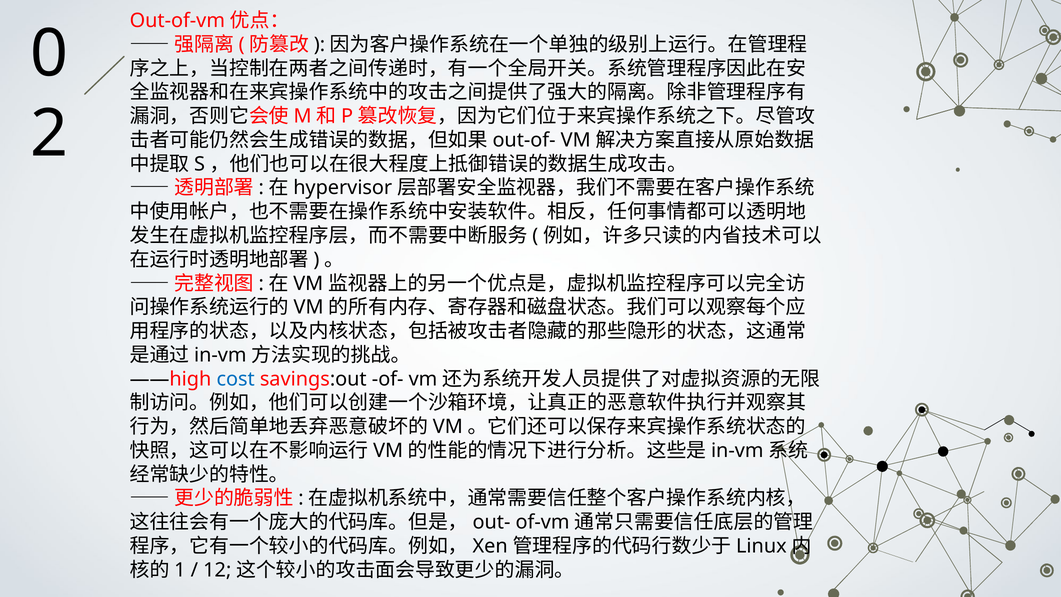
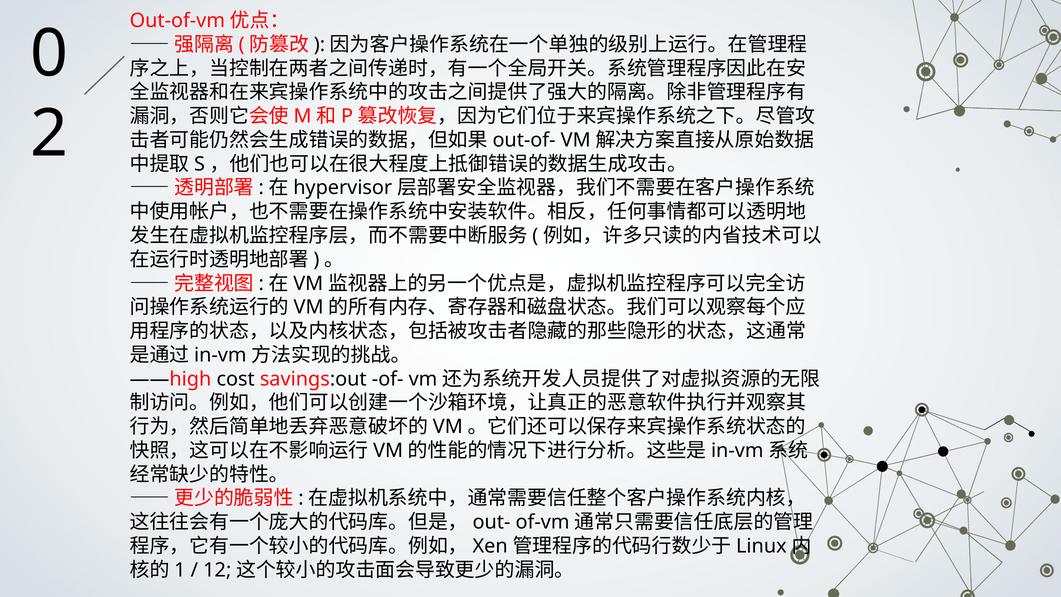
cost colour: blue -> black (236, 379)
